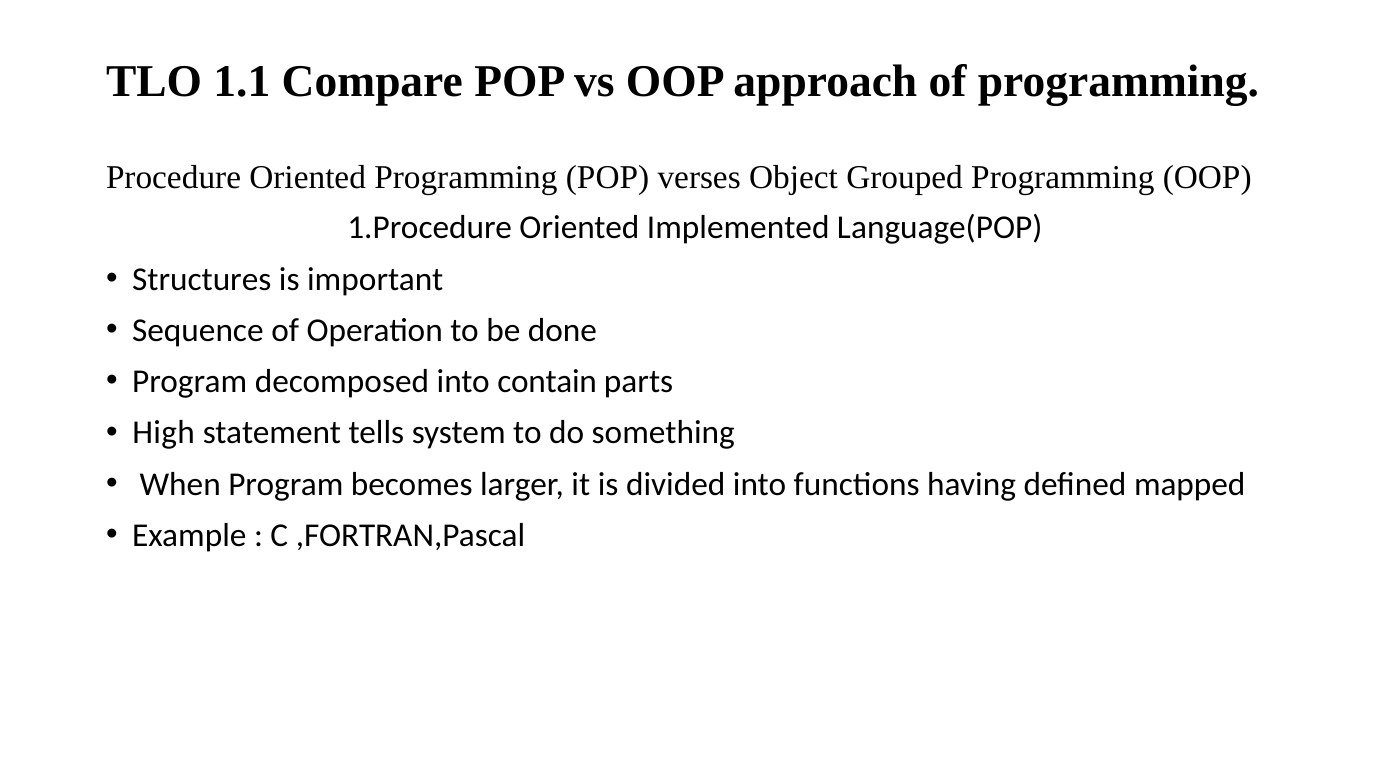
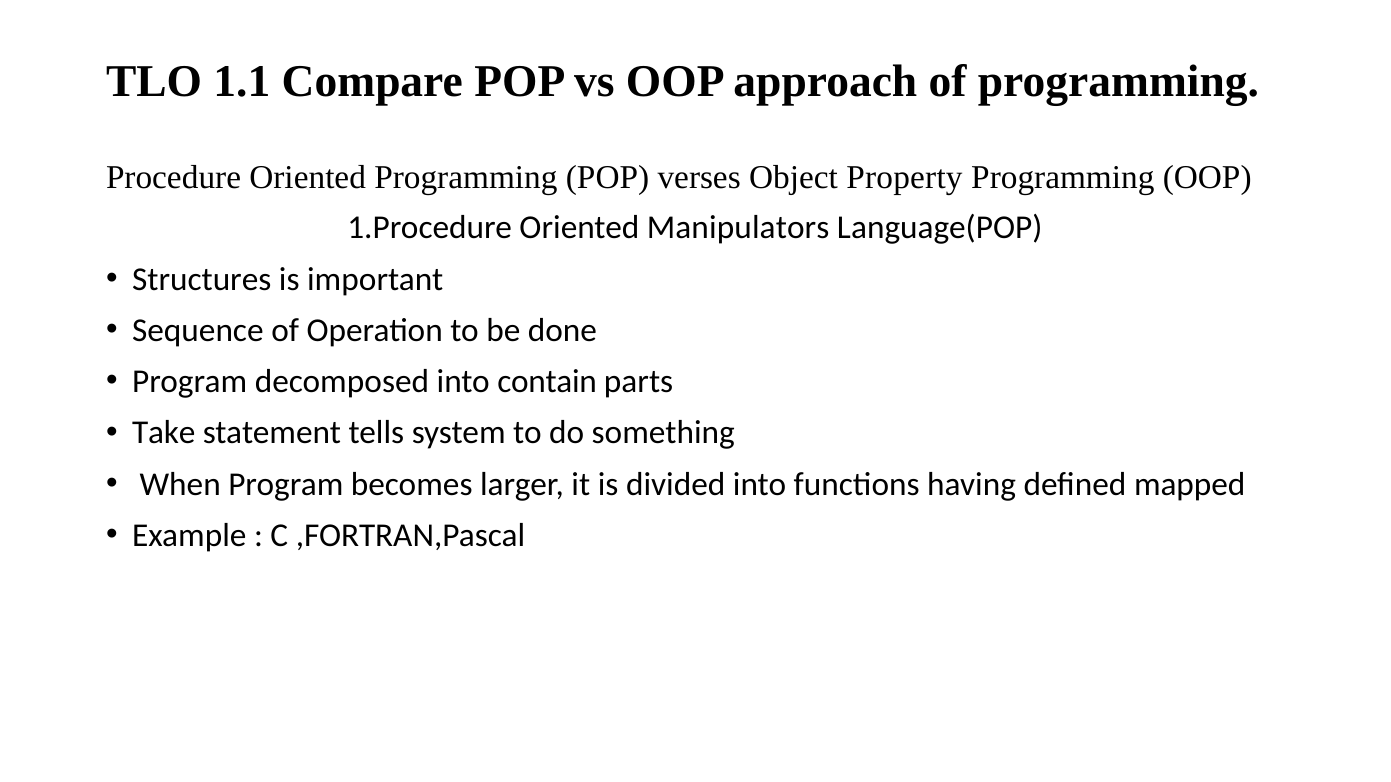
Grouped: Grouped -> Property (904, 177)
Implemented: Implemented -> Manipulators (738, 228)
High: High -> Take (164, 433)
